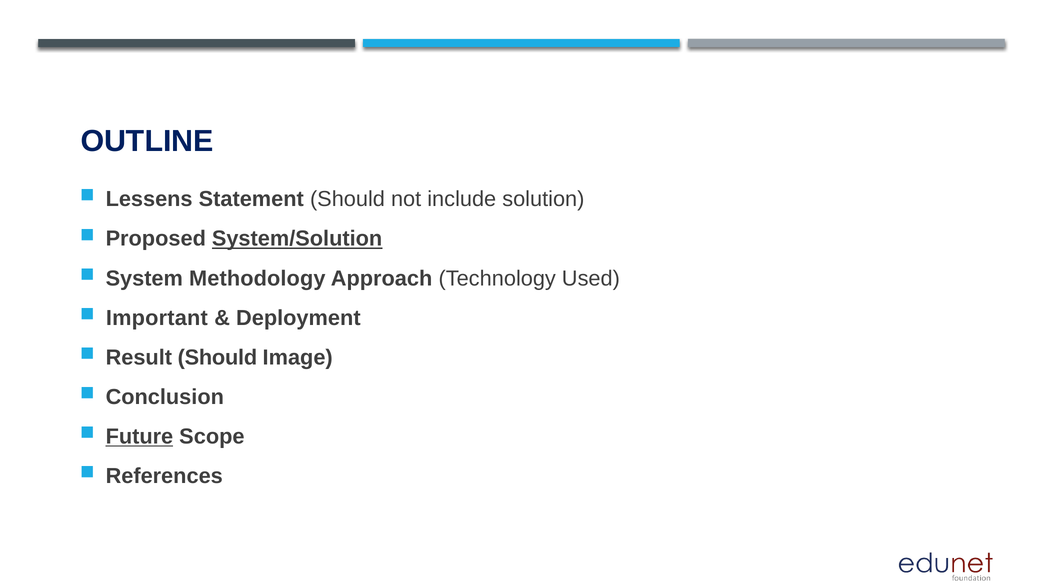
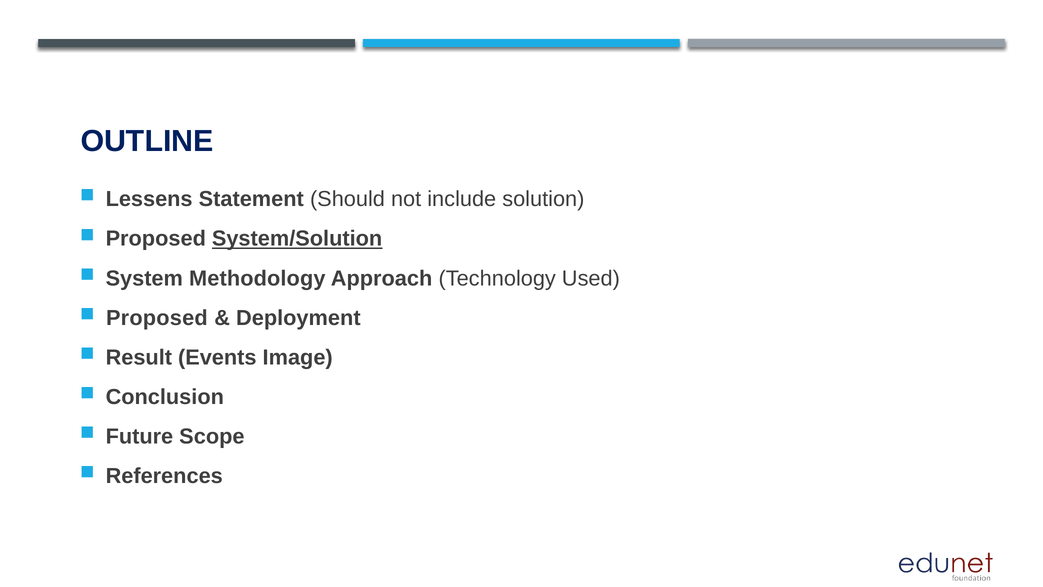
Important: Important -> Proposed (157, 318)
Result Should: Should -> Events (217, 357)
Future underline: present -> none (139, 436)
